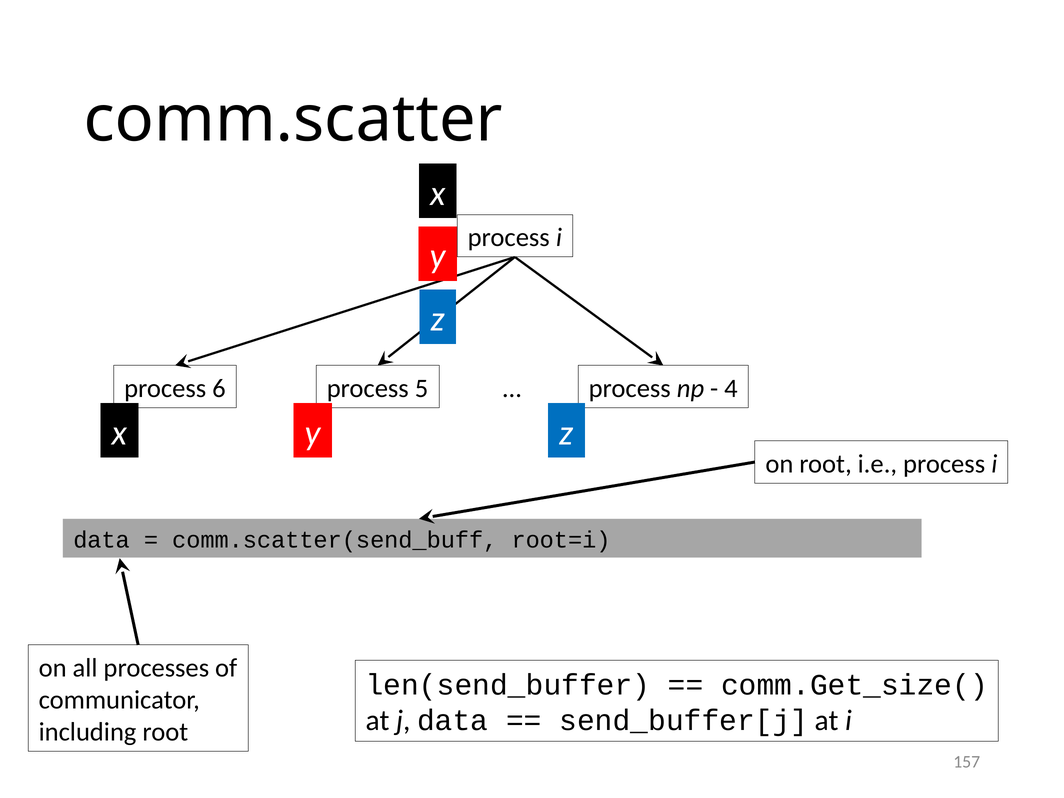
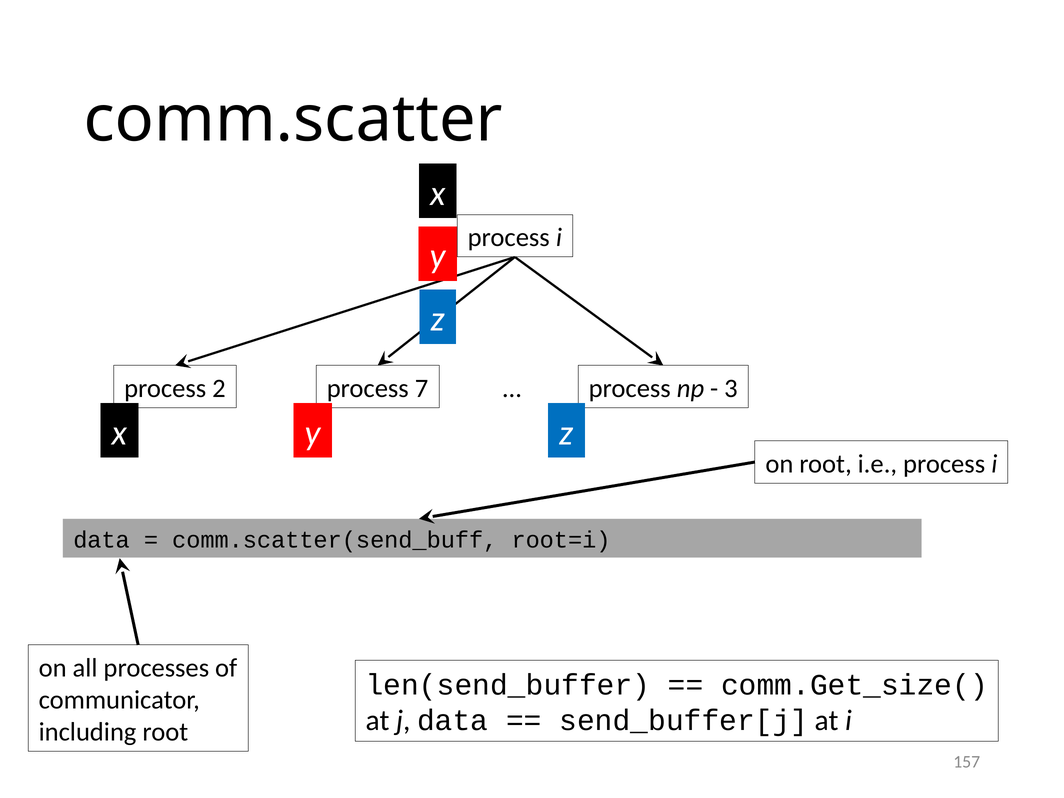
6: 6 -> 2 (219, 389)
5: 5 -> 7 (422, 389)
4: 4 -> 3 (731, 389)
